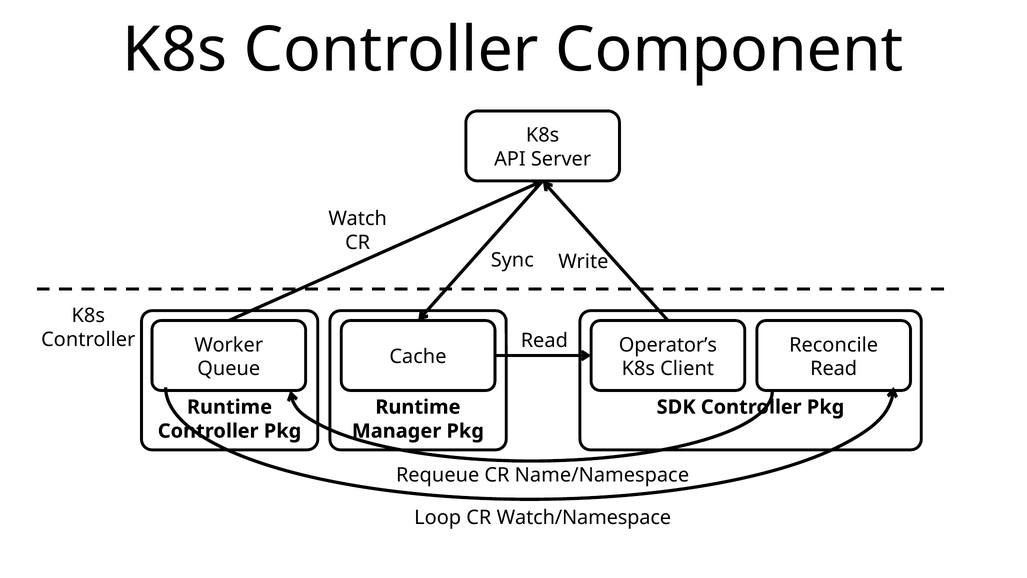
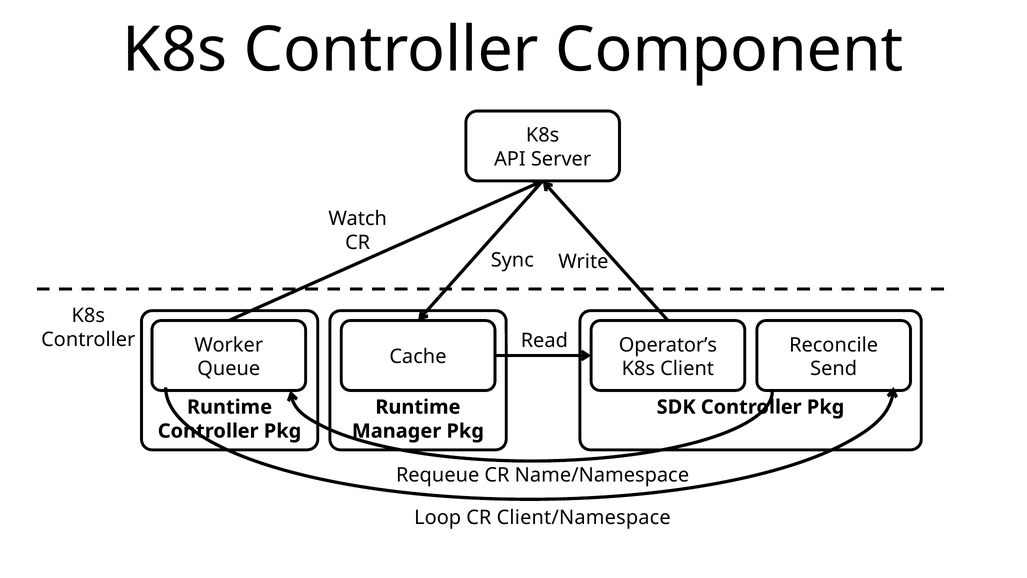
Read: Read -> Send (834, 369)
Watch/Namespace: Watch/Namespace -> Client/Namespace (584, 518)
